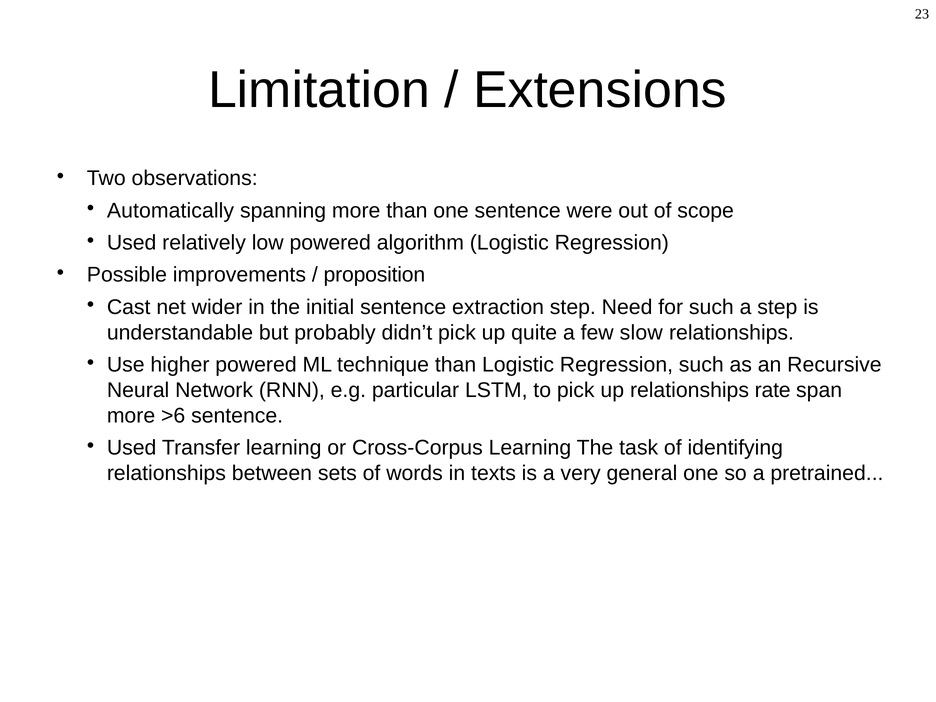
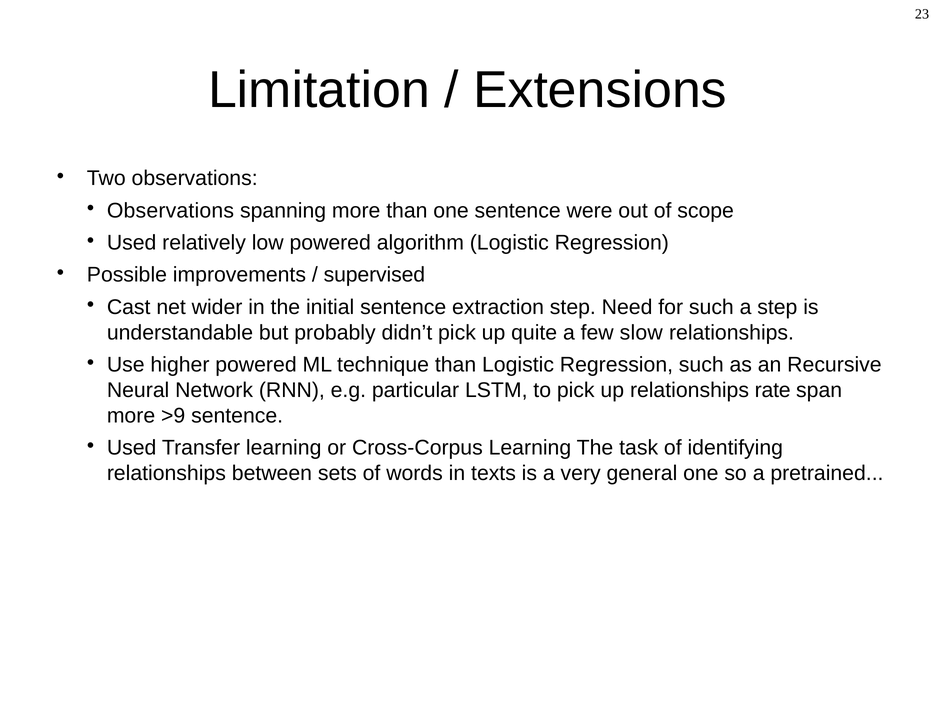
Automatically: Automatically -> Observations (170, 211)
proposition: proposition -> supervised (374, 275)
>6: >6 -> >9 (173, 416)
